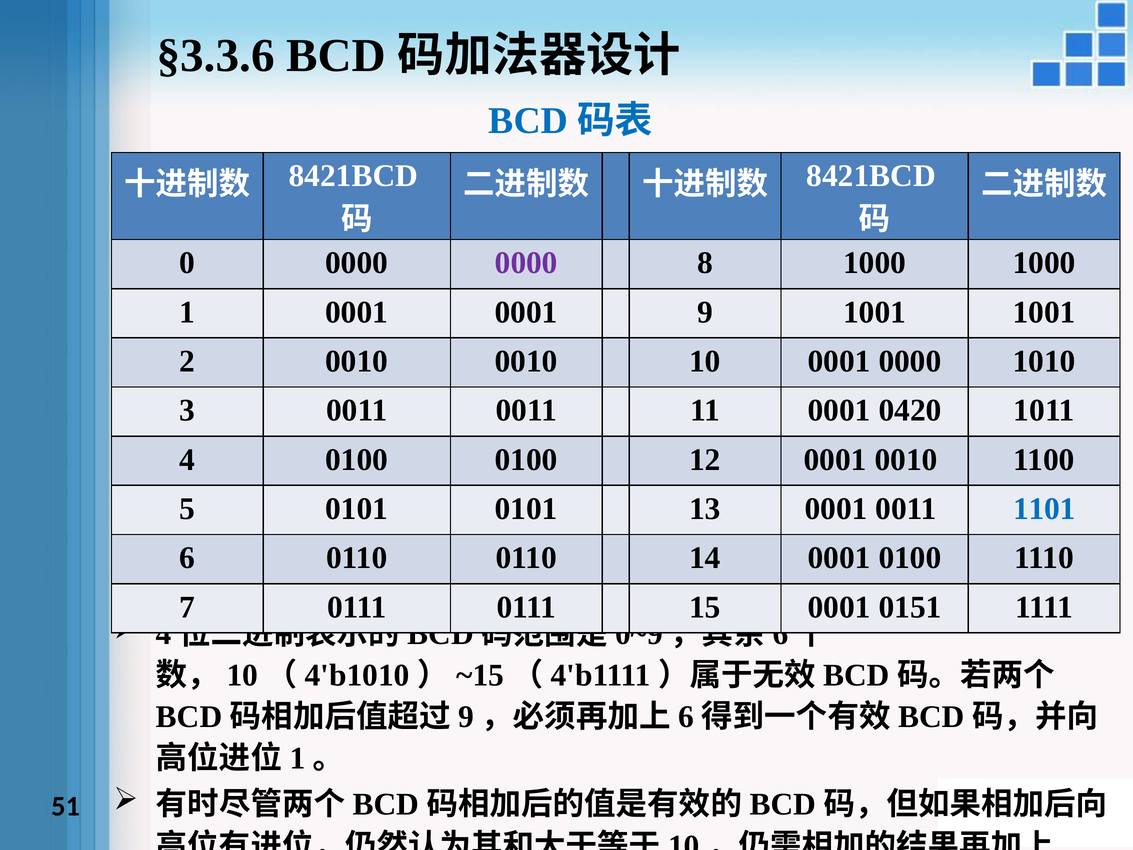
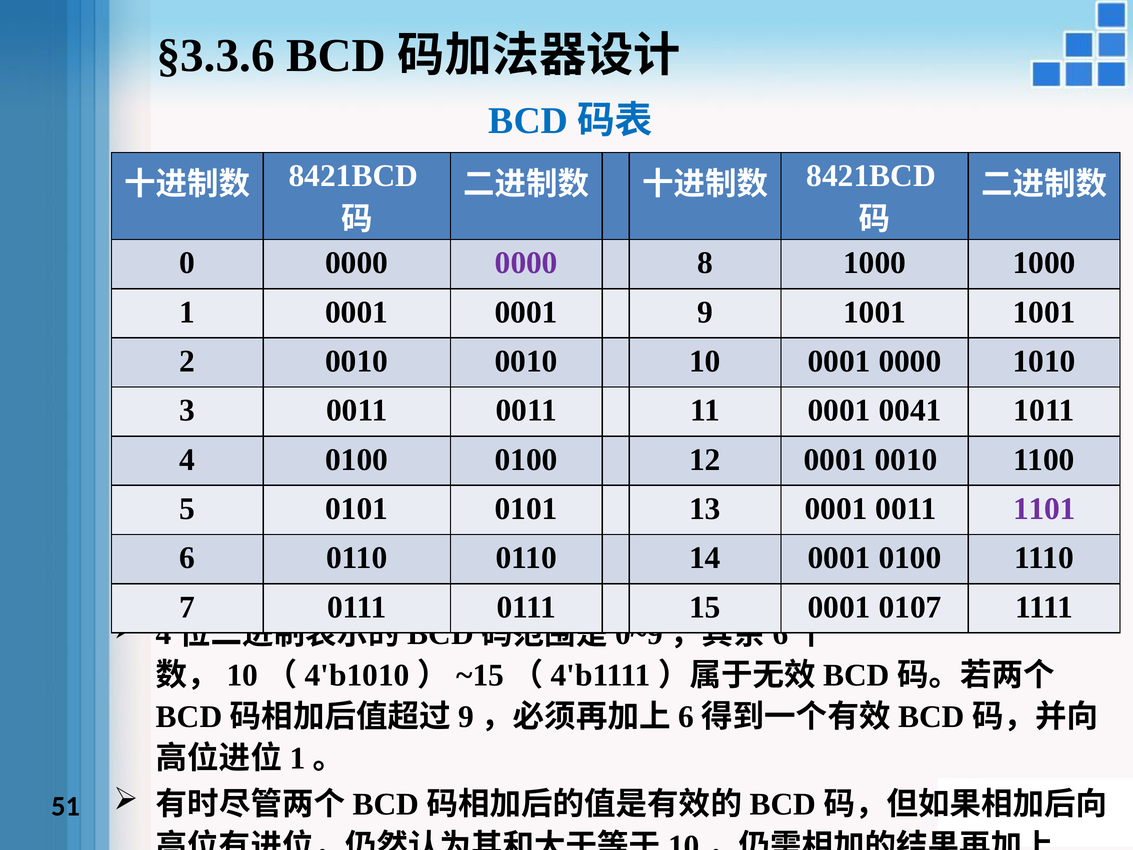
0420: 0420 -> 0041 (910, 410)
1101 colour: blue -> purple (1044, 509)
0151: 0151 -> 0107 (910, 607)
